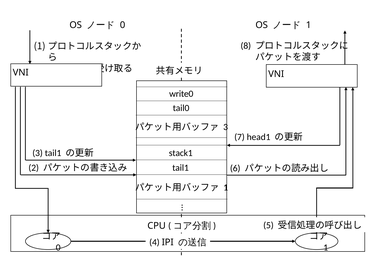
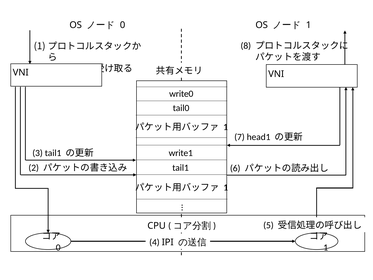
3: 3 -> 1 (226, 127)
stack1: stack1 -> write1 (181, 153)
